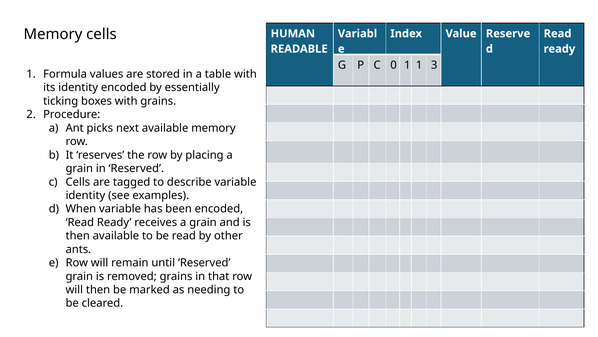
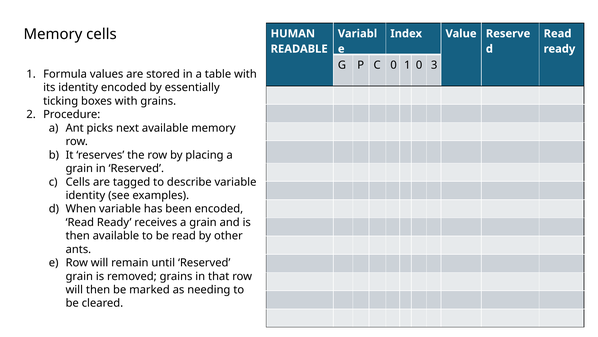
1 1: 1 -> 0 (419, 65)
